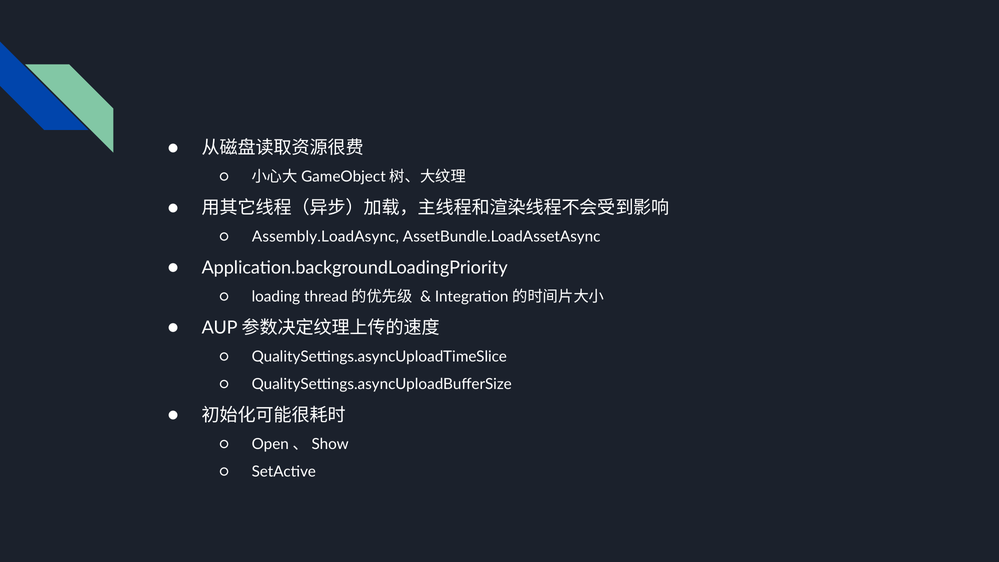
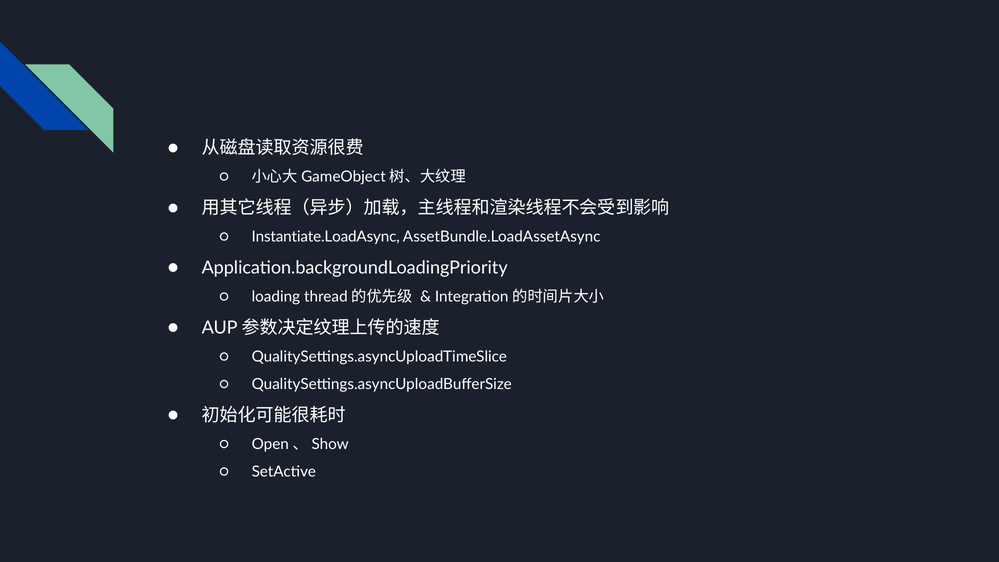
Assembly.LoadAsync: Assembly.LoadAsync -> Instantiate.LoadAsync (326, 237)
